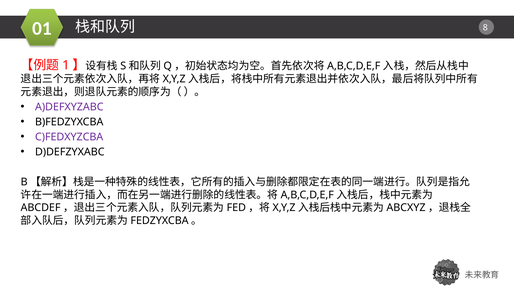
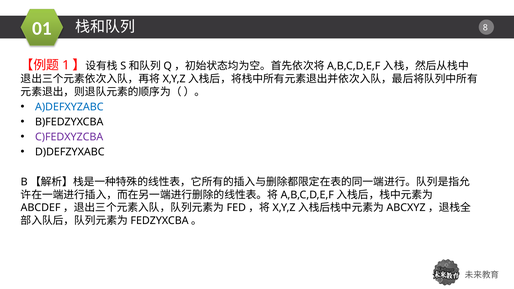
A)DEFXYZABC colour: purple -> blue (69, 107)
